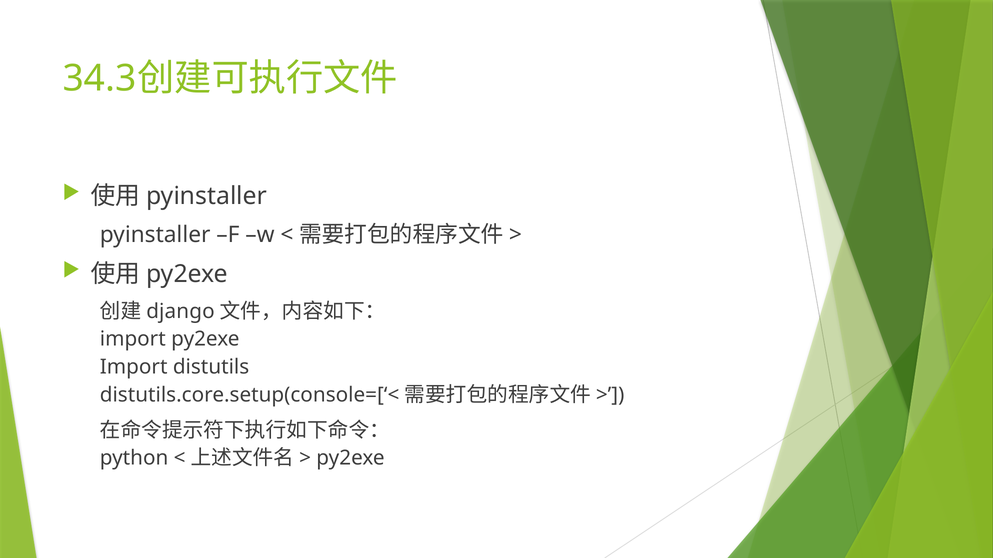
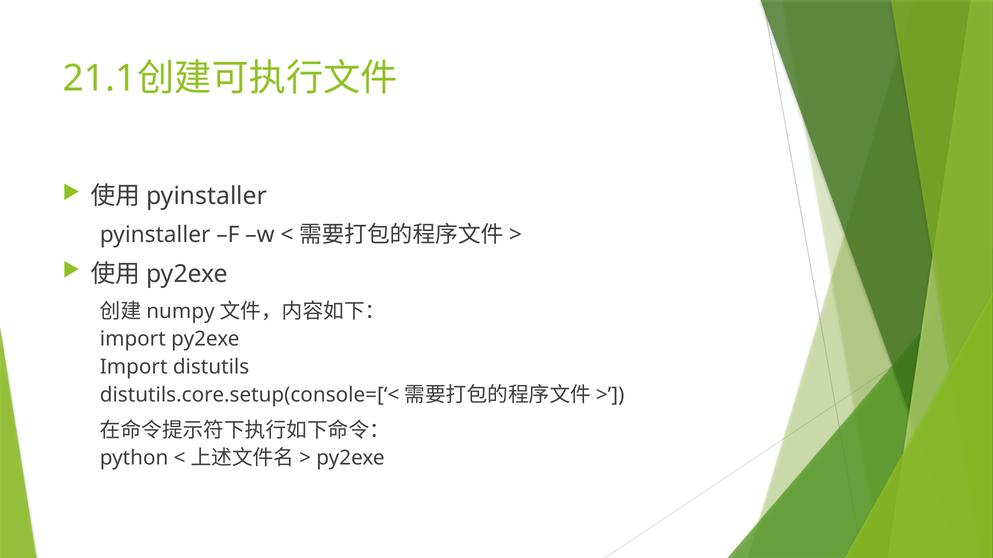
34.3: 34.3 -> 21.1 (99, 78)
django: django -> numpy (180, 312)
